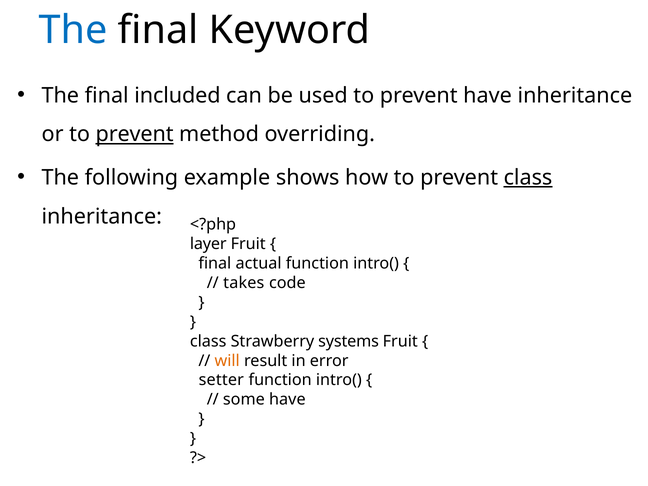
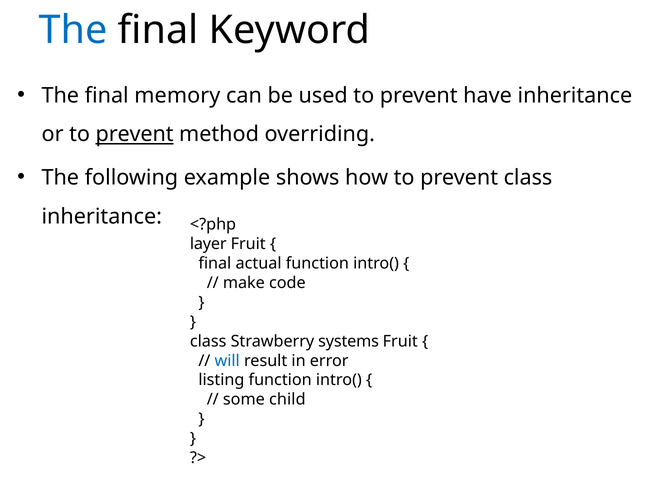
included: included -> memory (177, 95)
class underline: present -> none (528, 178)
takes: takes -> make (244, 283)
will colour: orange -> blue (227, 361)
setter: setter -> listing (221, 380)
some have: have -> child (287, 400)
